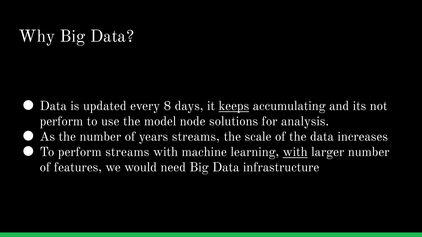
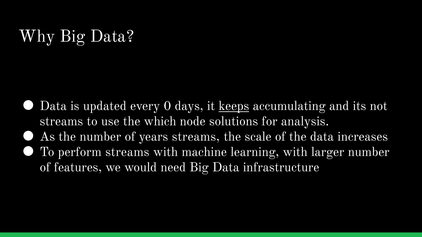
8: 8 -> 0 (167, 106)
perform: perform -> streams (61, 122)
model: model -> which (160, 122)
with underline: present -> none (295, 152)
